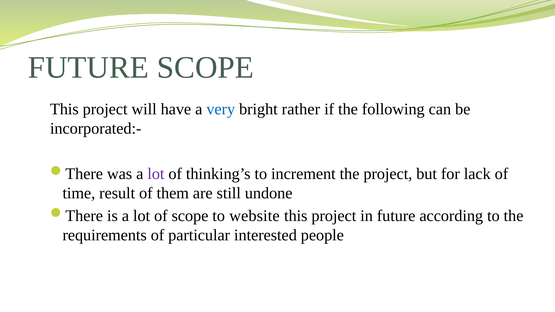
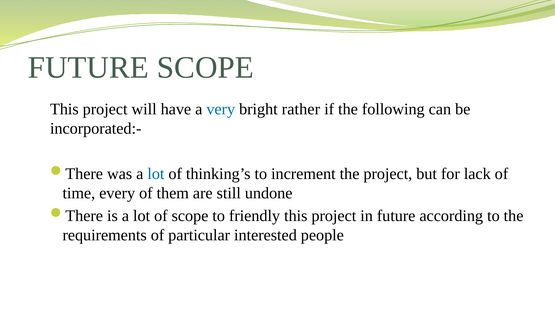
lot colour: purple -> blue (156, 174)
result: result -> every (117, 193)
website: website -> friendly (255, 216)
